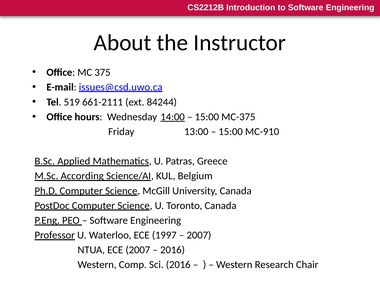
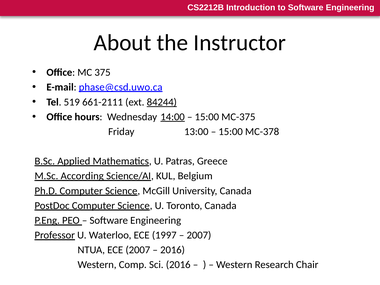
issues@csd.uwo.ca: issues@csd.uwo.ca -> phase@csd.uwo.ca (121, 87)
84244 underline: none -> present (162, 102)
MC-910: MC-910 -> MC-378 (262, 132)
